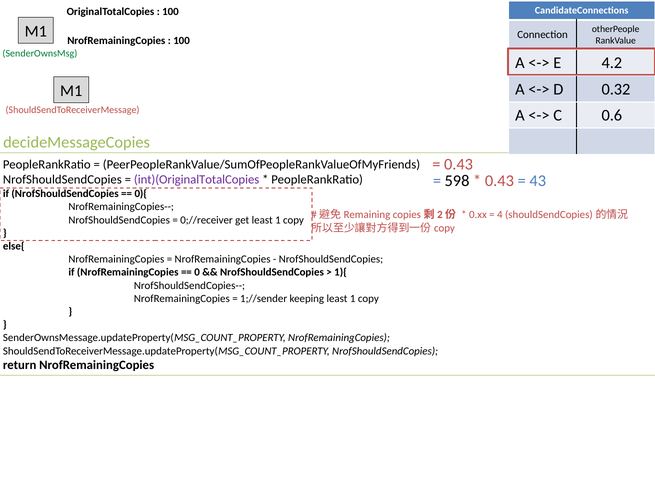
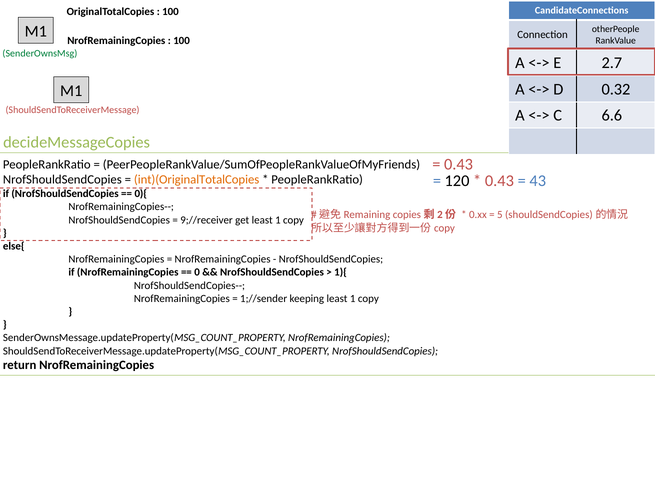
4.2: 4.2 -> 2.7 (612, 63)
0.6: 0.6 -> 6.6 (612, 115)
598: 598 -> 120 (457, 181)
int)(OriginalTotalCopies colour: purple -> orange (197, 180)
4: 4 -> 5 (500, 215)
0;//receiver: 0;//receiver -> 9;//receiver (207, 220)
